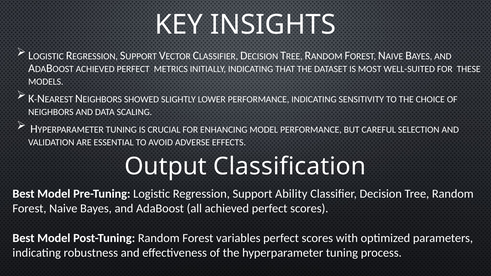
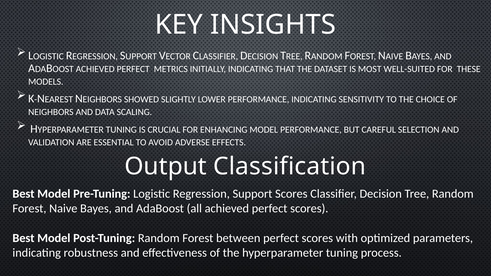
Support Ability: Ability -> Scores (291, 194)
variables: variables -> between (238, 238)
